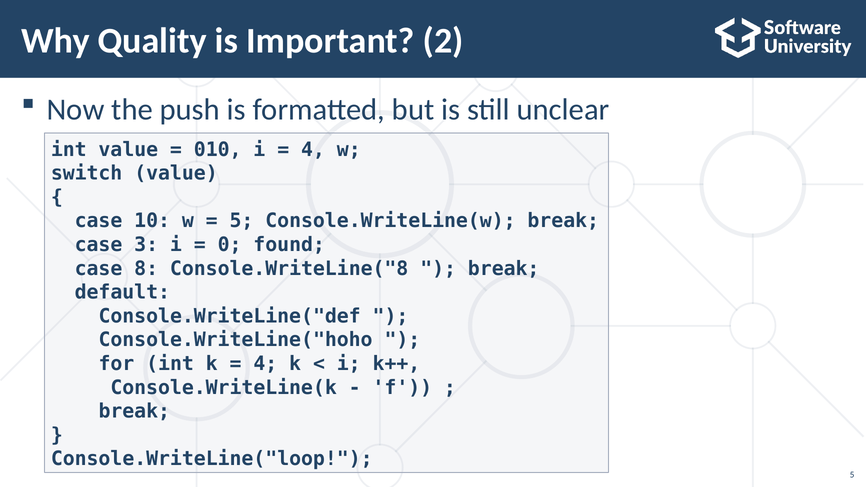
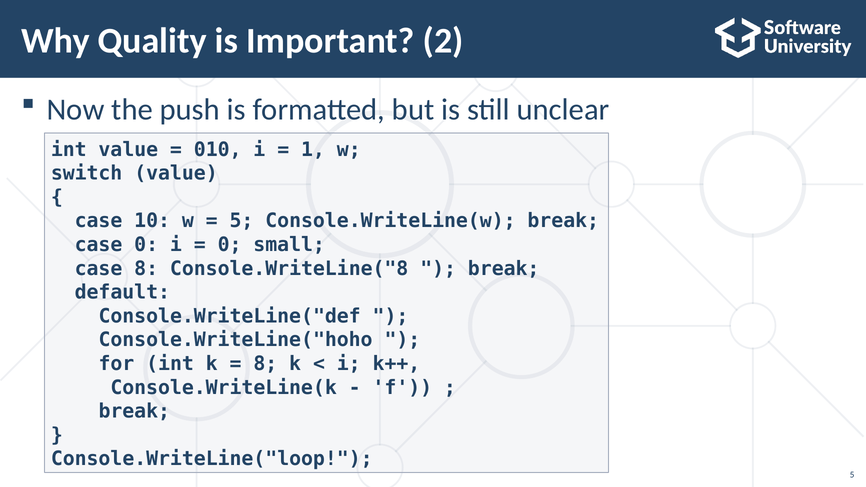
4: 4 -> 1 (313, 150)
case 3: 3 -> 0 (146, 245)
found: found -> small (289, 245)
4: 4 -> 8 (265, 364)
